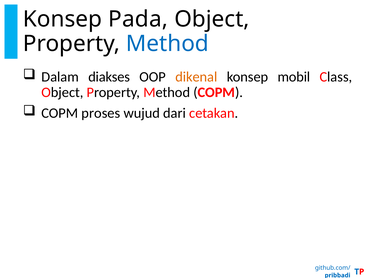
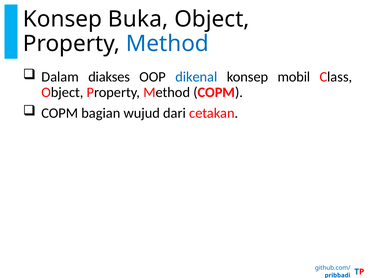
Pada: Pada -> Buka (138, 19)
dikenal colour: orange -> blue (196, 77)
proses: proses -> bagian (101, 113)
